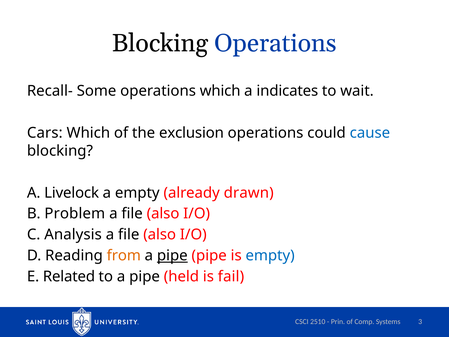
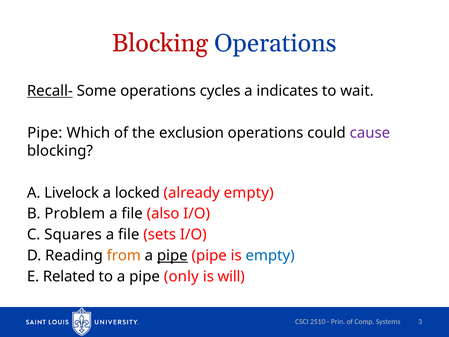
Blocking colour: black -> red (160, 43)
Recall- underline: none -> present (50, 91)
operations which: which -> cycles (220, 91)
Cars: Cars -> Pipe (45, 133)
cause colour: blue -> purple (370, 133)
a empty: empty -> locked (137, 193)
already drawn: drawn -> empty (249, 193)
Analysis: Analysis -> Squares (73, 234)
also: also -> sets (160, 234)
held: held -> only (181, 276)
fail: fail -> will (231, 276)
